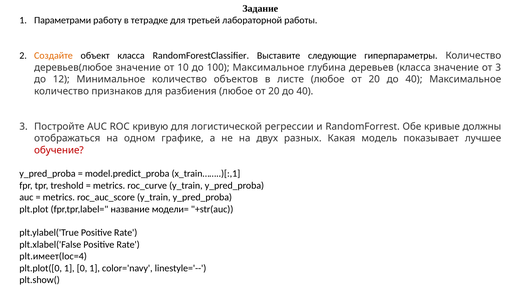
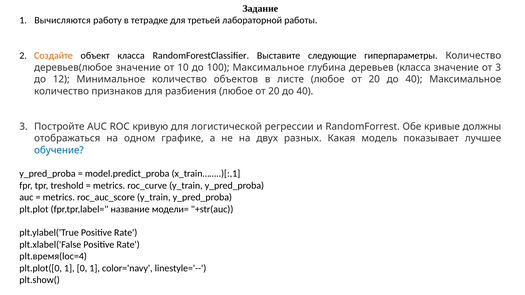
Параметрами: Параметрами -> Вычисляются (63, 20)
обучение colour: red -> blue (59, 150)
plt.имеет(loc=4: plt.имеет(loc=4 -> plt.время(loc=4 (53, 257)
